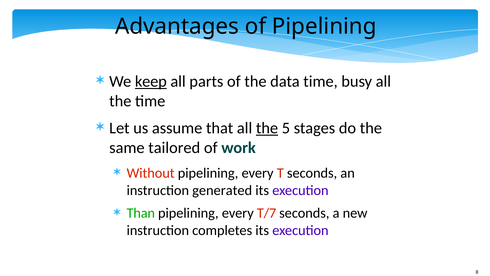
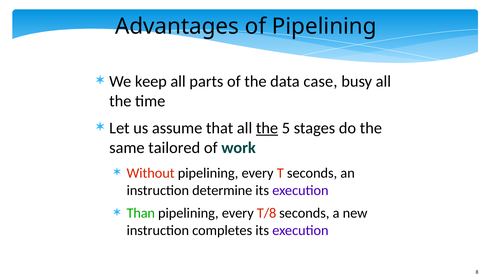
keep underline: present -> none (151, 81)
data time: time -> case (320, 81)
generated: generated -> determine (222, 190)
T/7: T/7 -> T/8 (267, 213)
